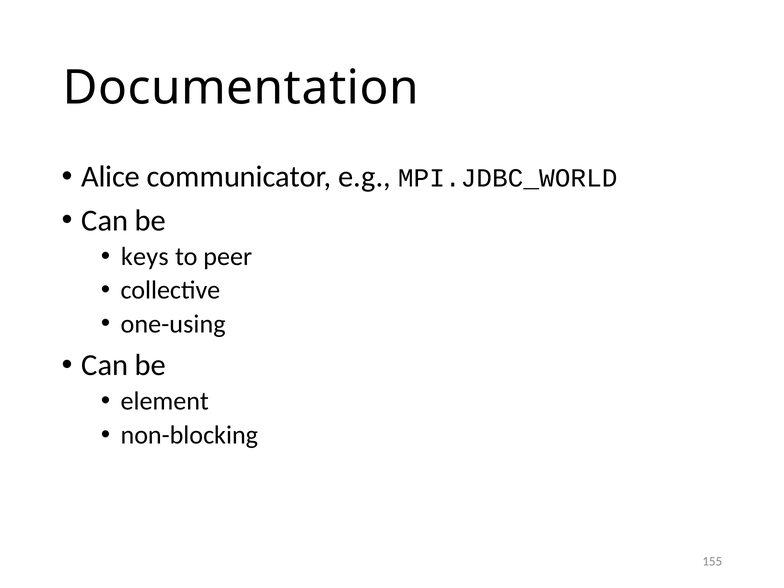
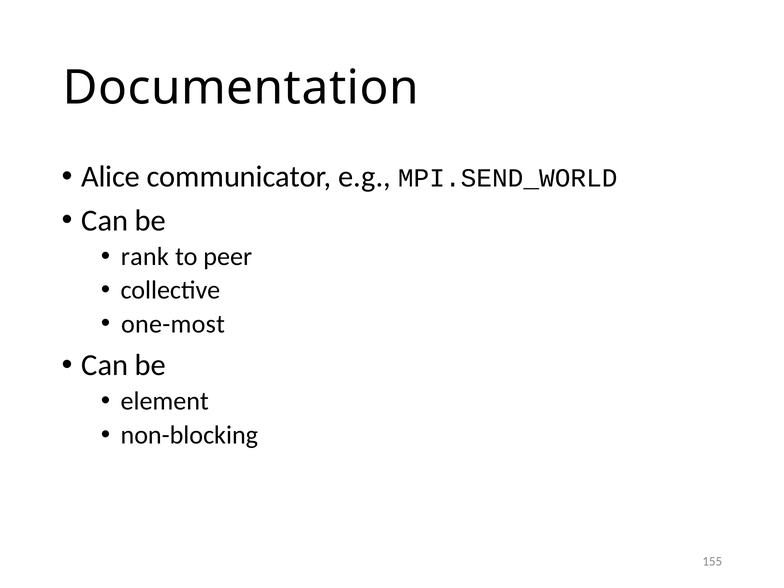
MPI.JDBC_WORLD: MPI.JDBC_WORLD -> MPI.SEND_WORLD (508, 178)
keys: keys -> rank (145, 257)
one-using: one-using -> one-most (173, 324)
